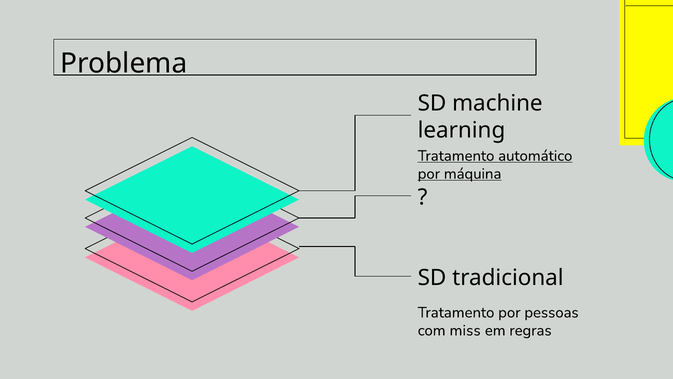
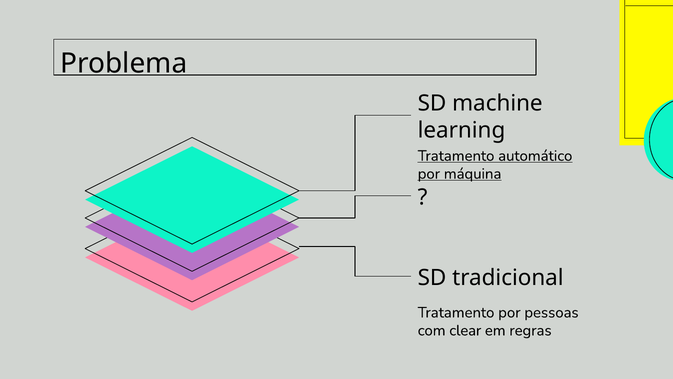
miss: miss -> clear (465, 330)
